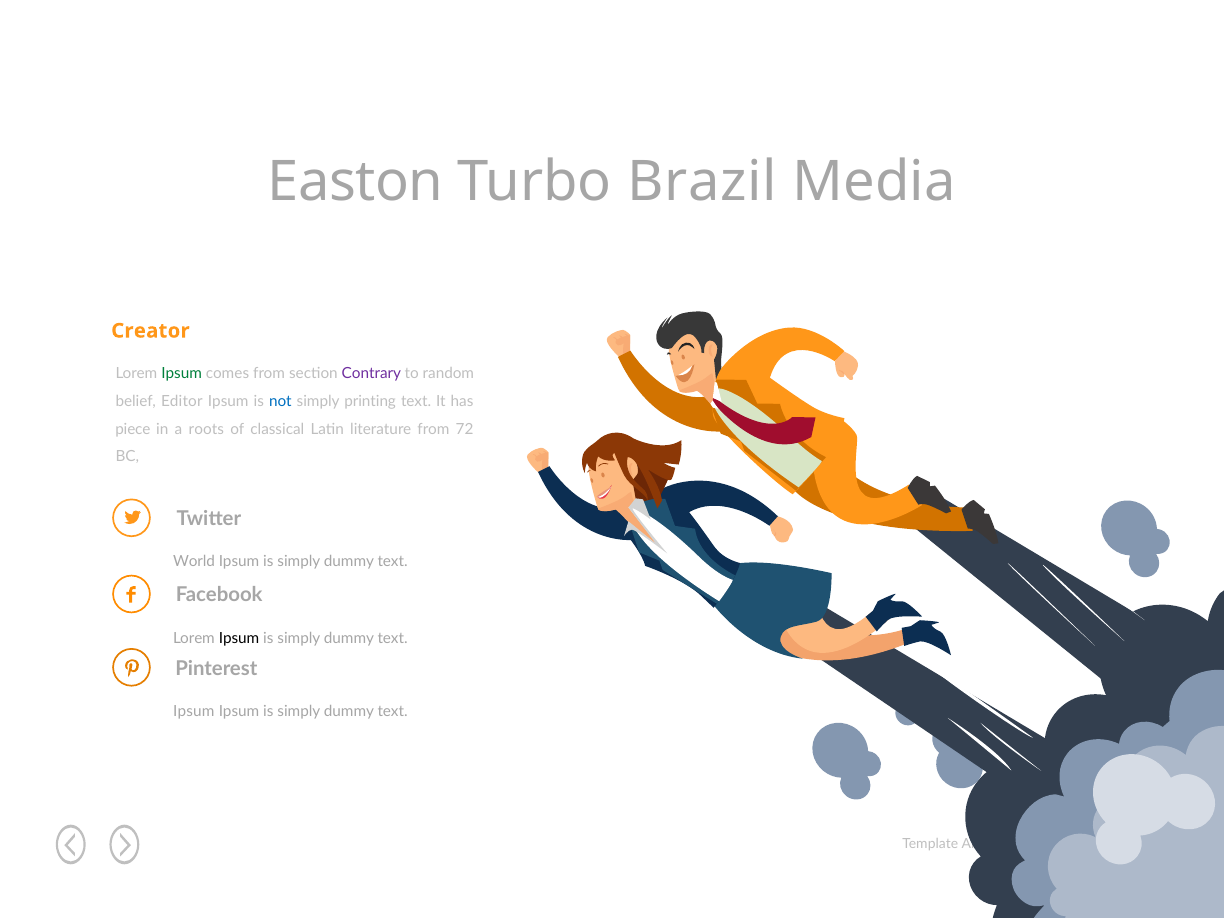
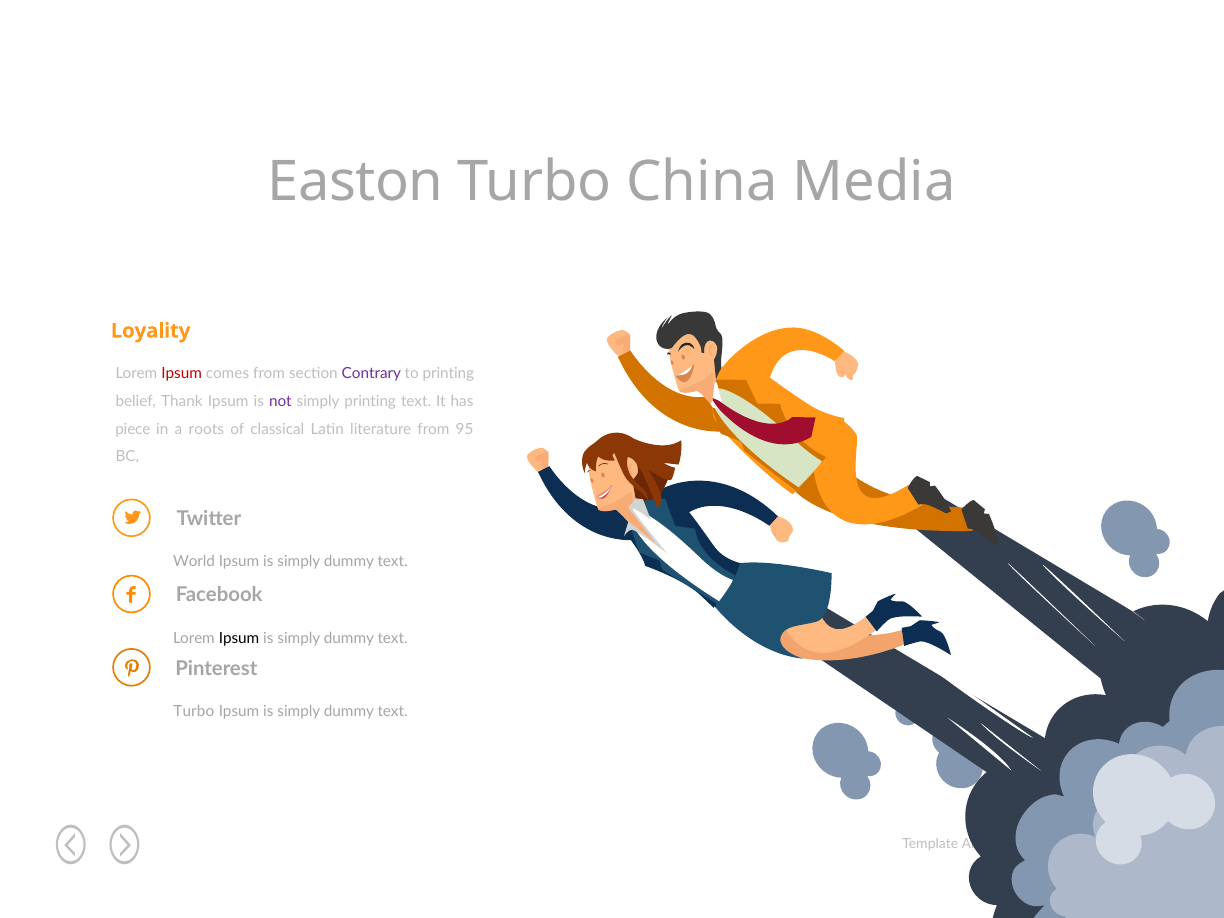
Brazil: Brazil -> China (702, 182)
Creator: Creator -> Loyality (151, 331)
Ipsum colour: green -> red (182, 374)
to random: random -> printing (448, 374)
Editor: Editor -> Thank (182, 401)
not colour: blue -> purple (280, 401)
72: 72 -> 95 (465, 429)
Ipsum: Ipsum -> Turbo (194, 711)
